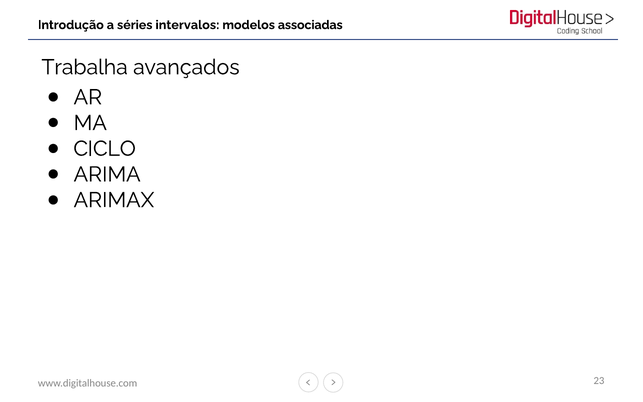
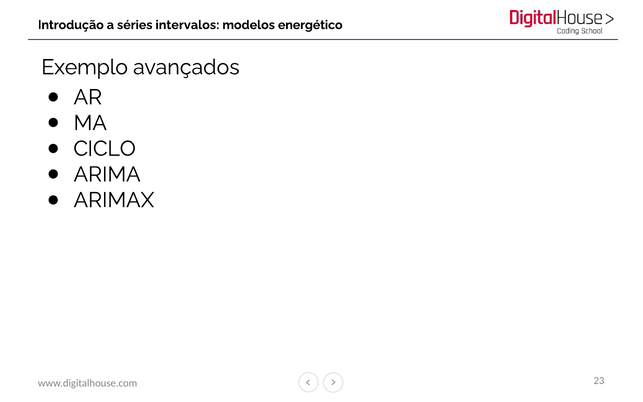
associadas: associadas -> energético (310, 25)
Trabalha: Trabalha -> Exemplo (85, 67)
